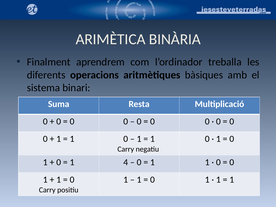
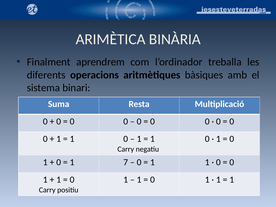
4: 4 -> 7 (126, 162)
